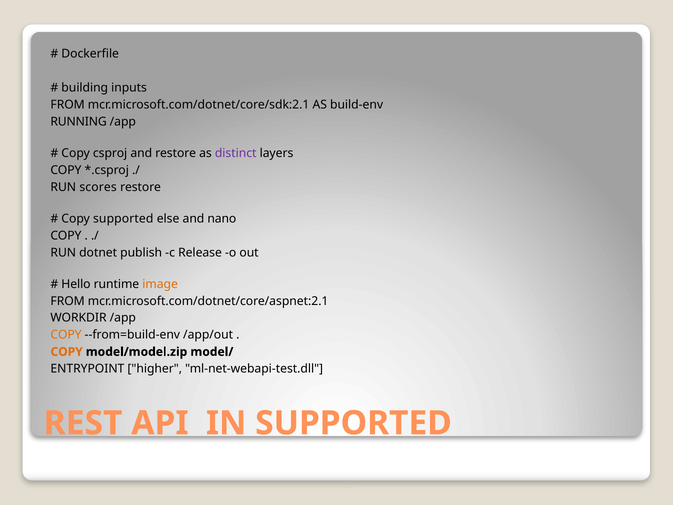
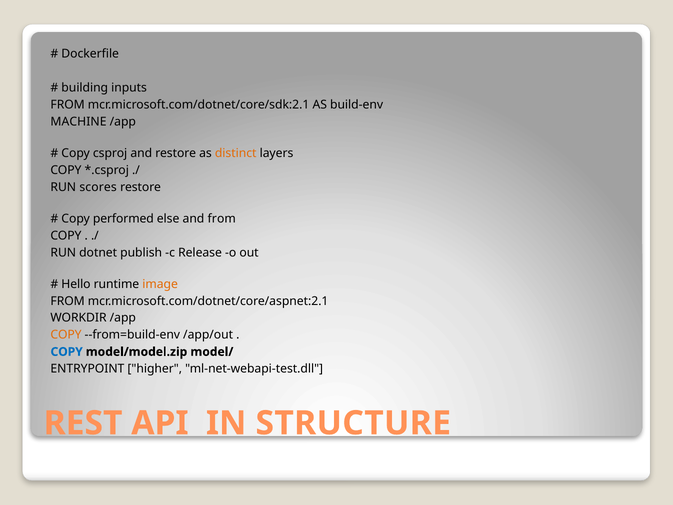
RUNNING: RUNNING -> MACHINE (79, 122)
distinct colour: purple -> orange (236, 153)
Copy supported: supported -> performed (123, 219)
and nano: nano -> from (222, 219)
COPY colour: orange -> blue (67, 352)
IN SUPPORTED: SUPPORTED -> STRUCTURE (353, 423)
